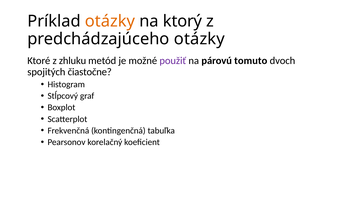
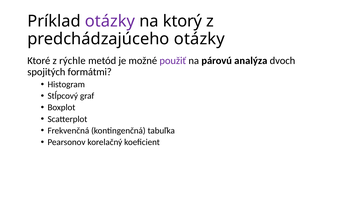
otázky colour: orange -> purple (110, 21)
zhluku: zhluku -> rýchle (72, 61)
tomuto: tomuto -> analýza (251, 61)
čiastočne: čiastočne -> formátmi (90, 72)
